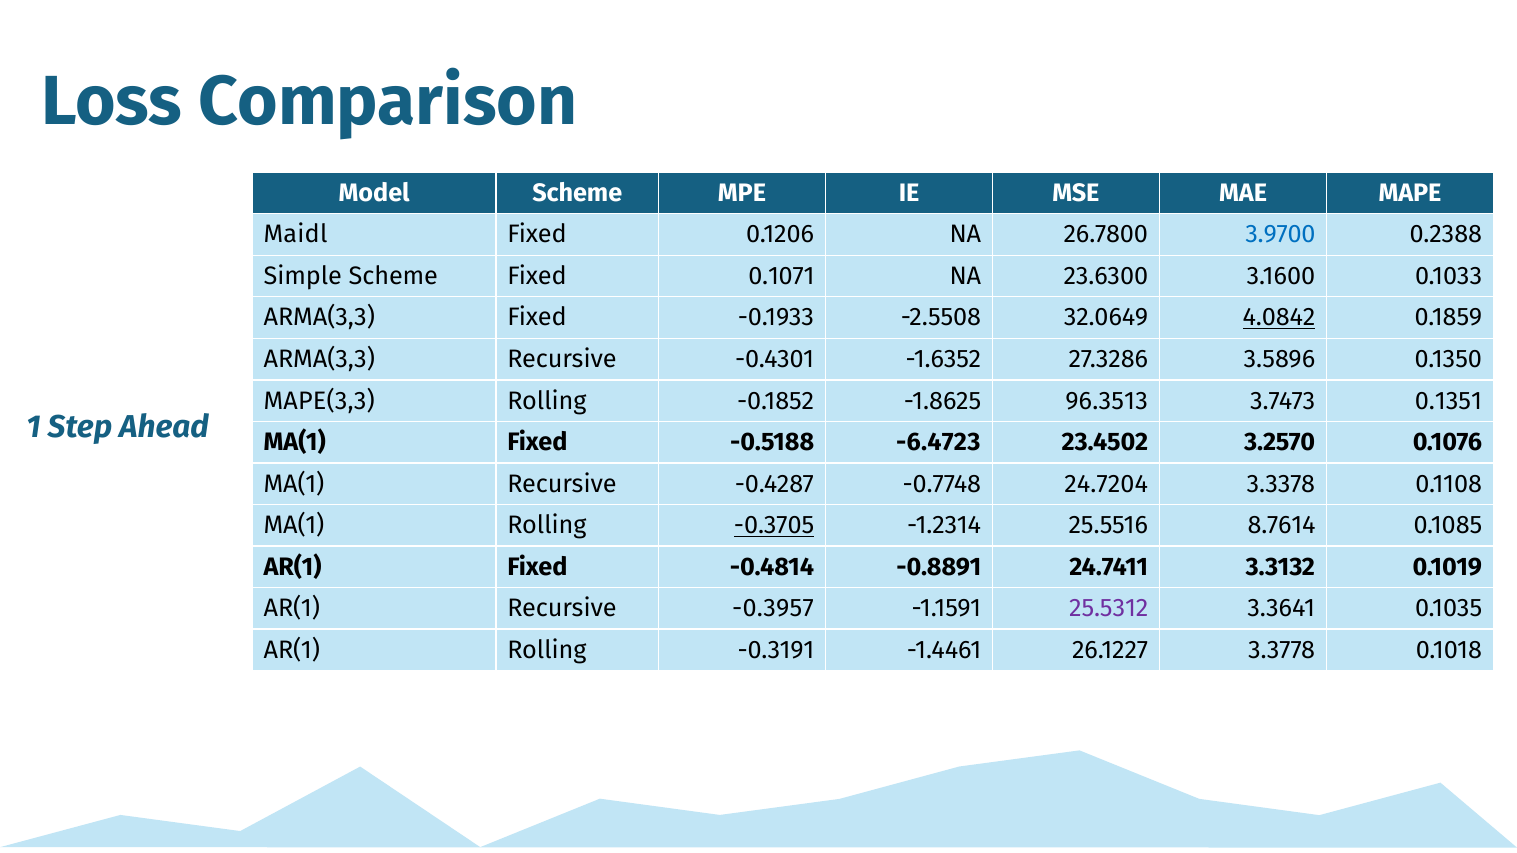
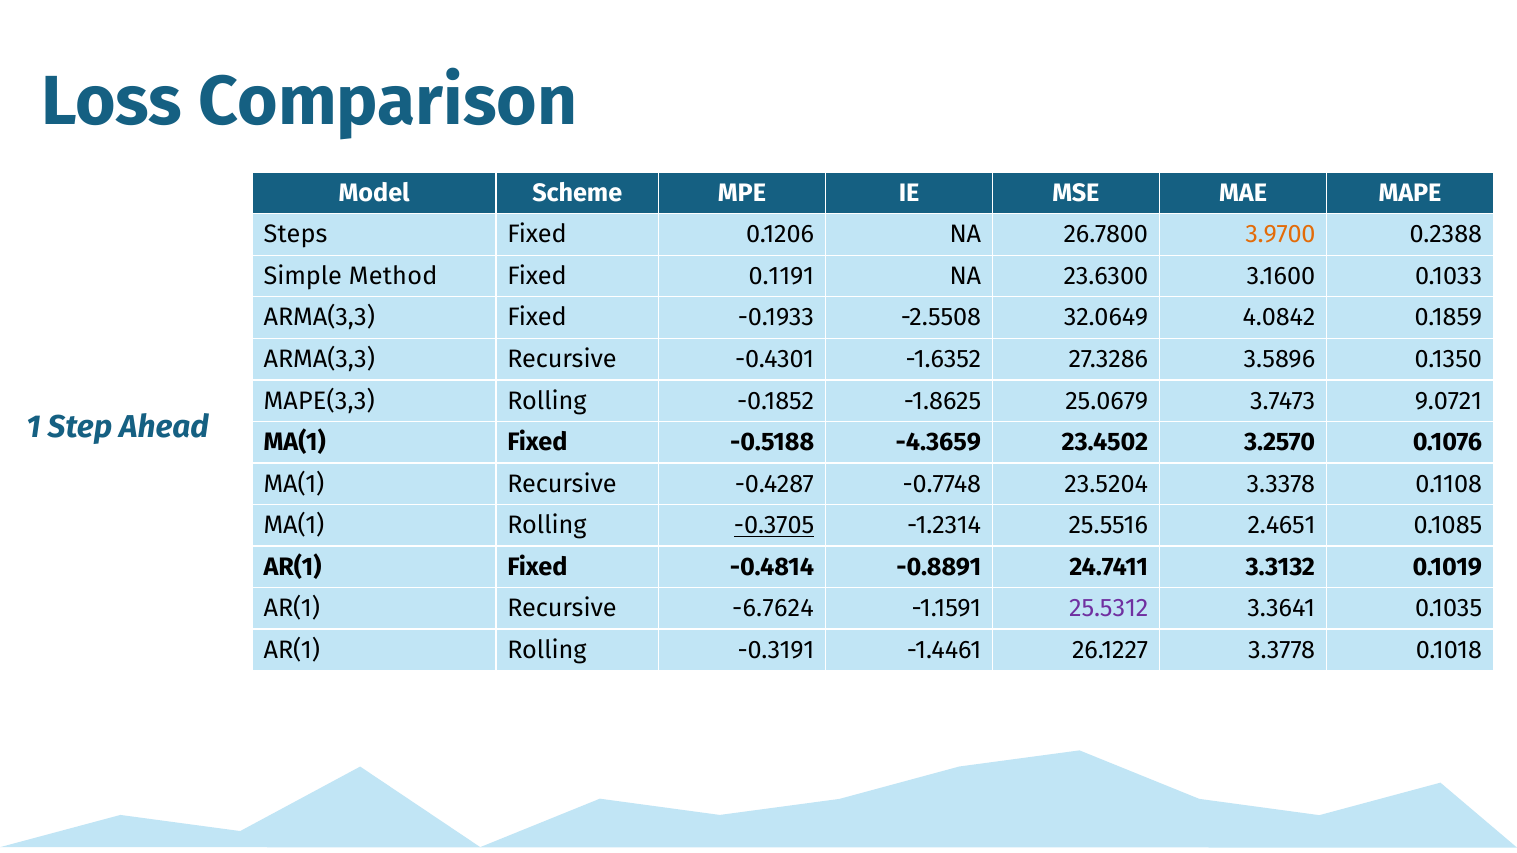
Maidl: Maidl -> Steps (296, 235)
3.9700 colour: blue -> orange (1280, 235)
Simple Scheme: Scheme -> Method (393, 276)
0.1071: 0.1071 -> 0.1191 (781, 276)
4.0842 underline: present -> none (1279, 318)
96.3513: 96.3513 -> 25.0679 (1107, 401)
0.1351: 0.1351 -> 9.0721 (1448, 401)
-6.4723: -6.4723 -> -4.3659 (938, 442)
24.7204: 24.7204 -> 23.5204 (1106, 484)
8.7614: 8.7614 -> 2.4651 (1282, 526)
-0.3957: -0.3957 -> -6.7624 (773, 609)
